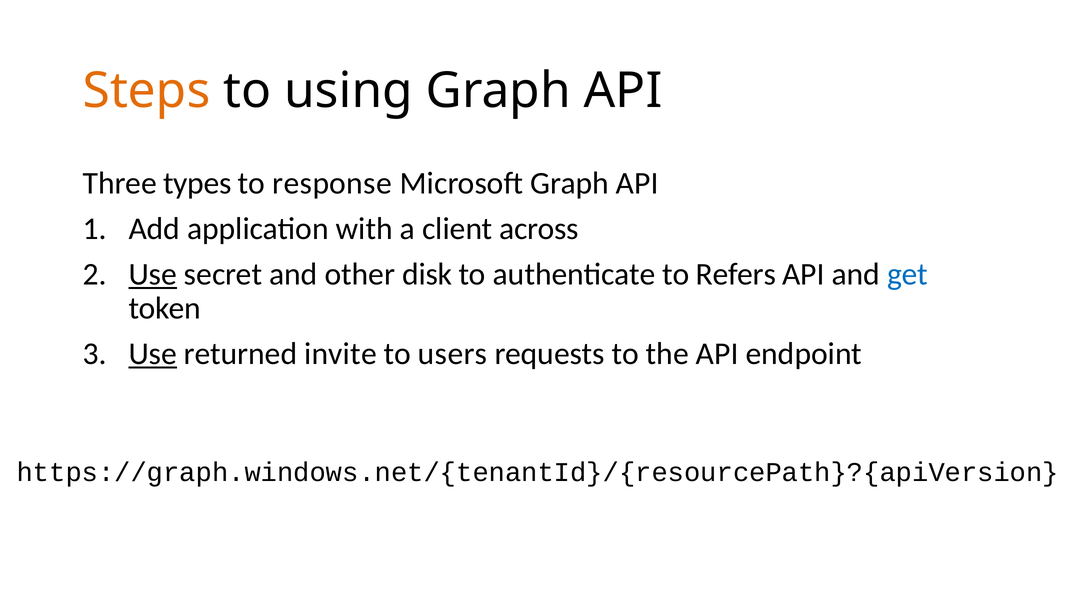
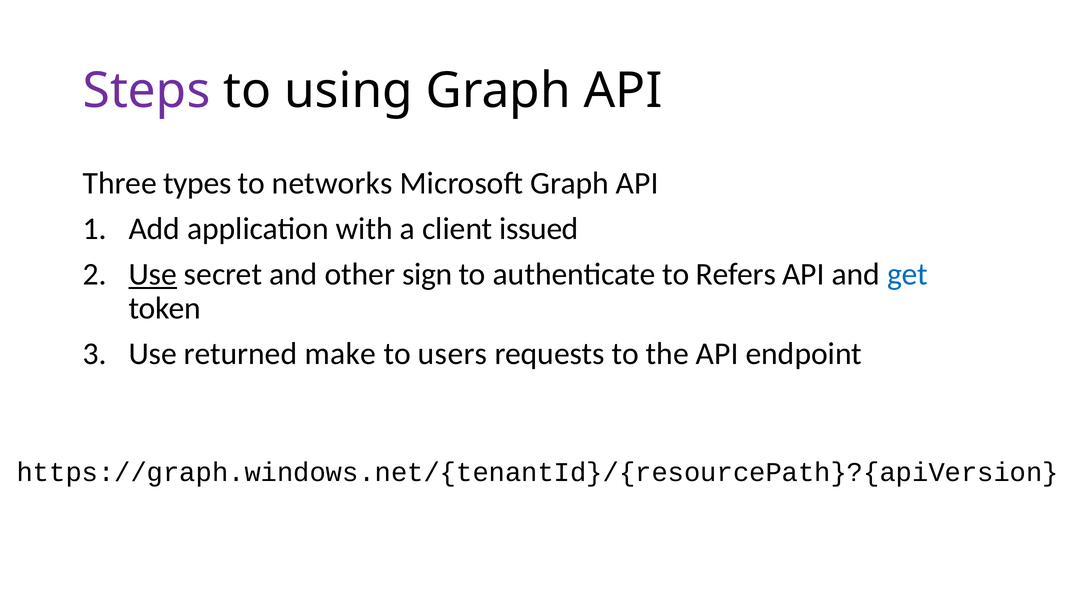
Steps colour: orange -> purple (147, 91)
response: response -> networks (332, 183)
across: across -> issued (539, 229)
disk: disk -> sign (427, 274)
Use underline: present -> none (153, 354)
invite: invite -> make (340, 354)
